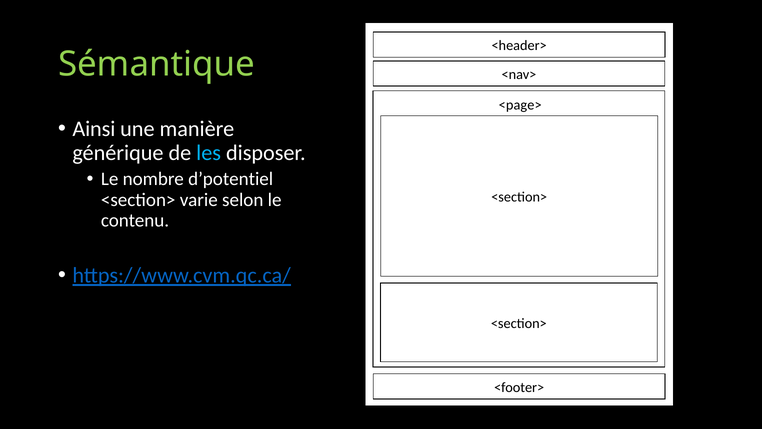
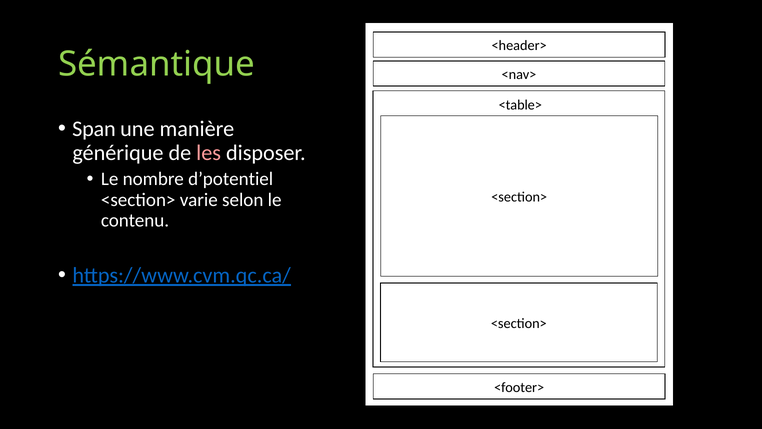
<page>: <page> -> <table> (520, 105)
Ainsi: Ainsi -> Span (94, 129)
les colour: light blue -> pink (209, 153)
